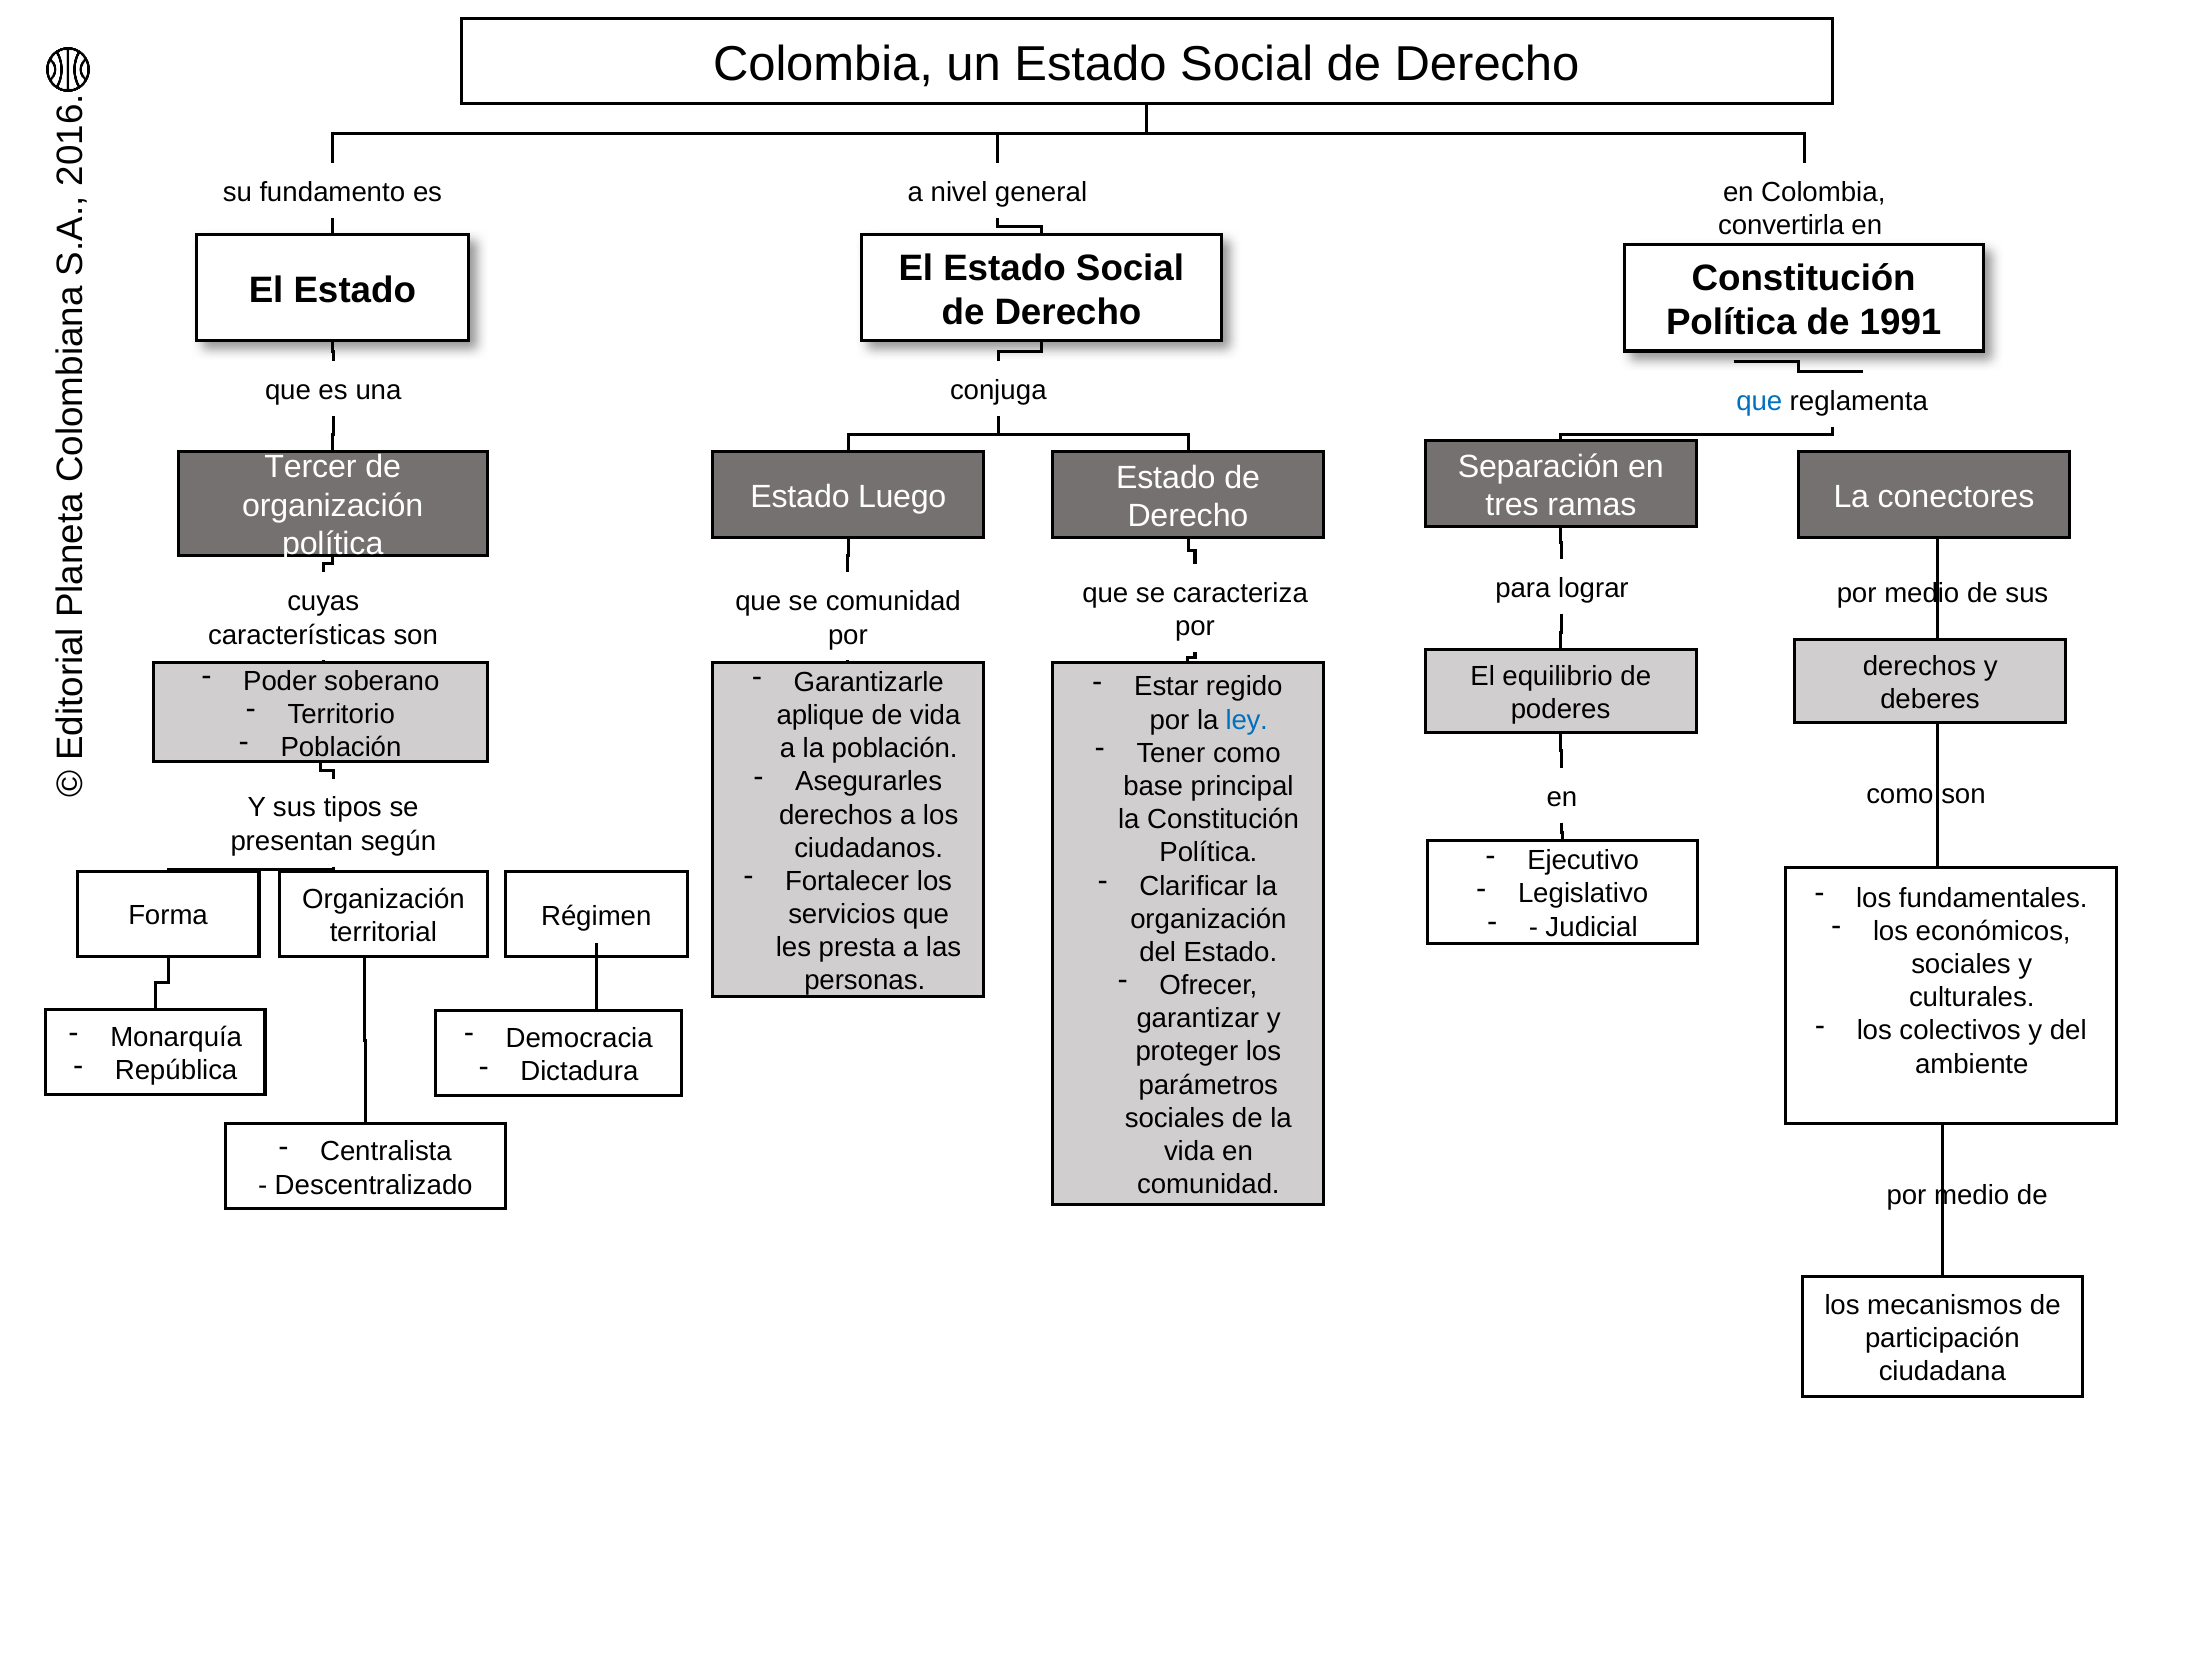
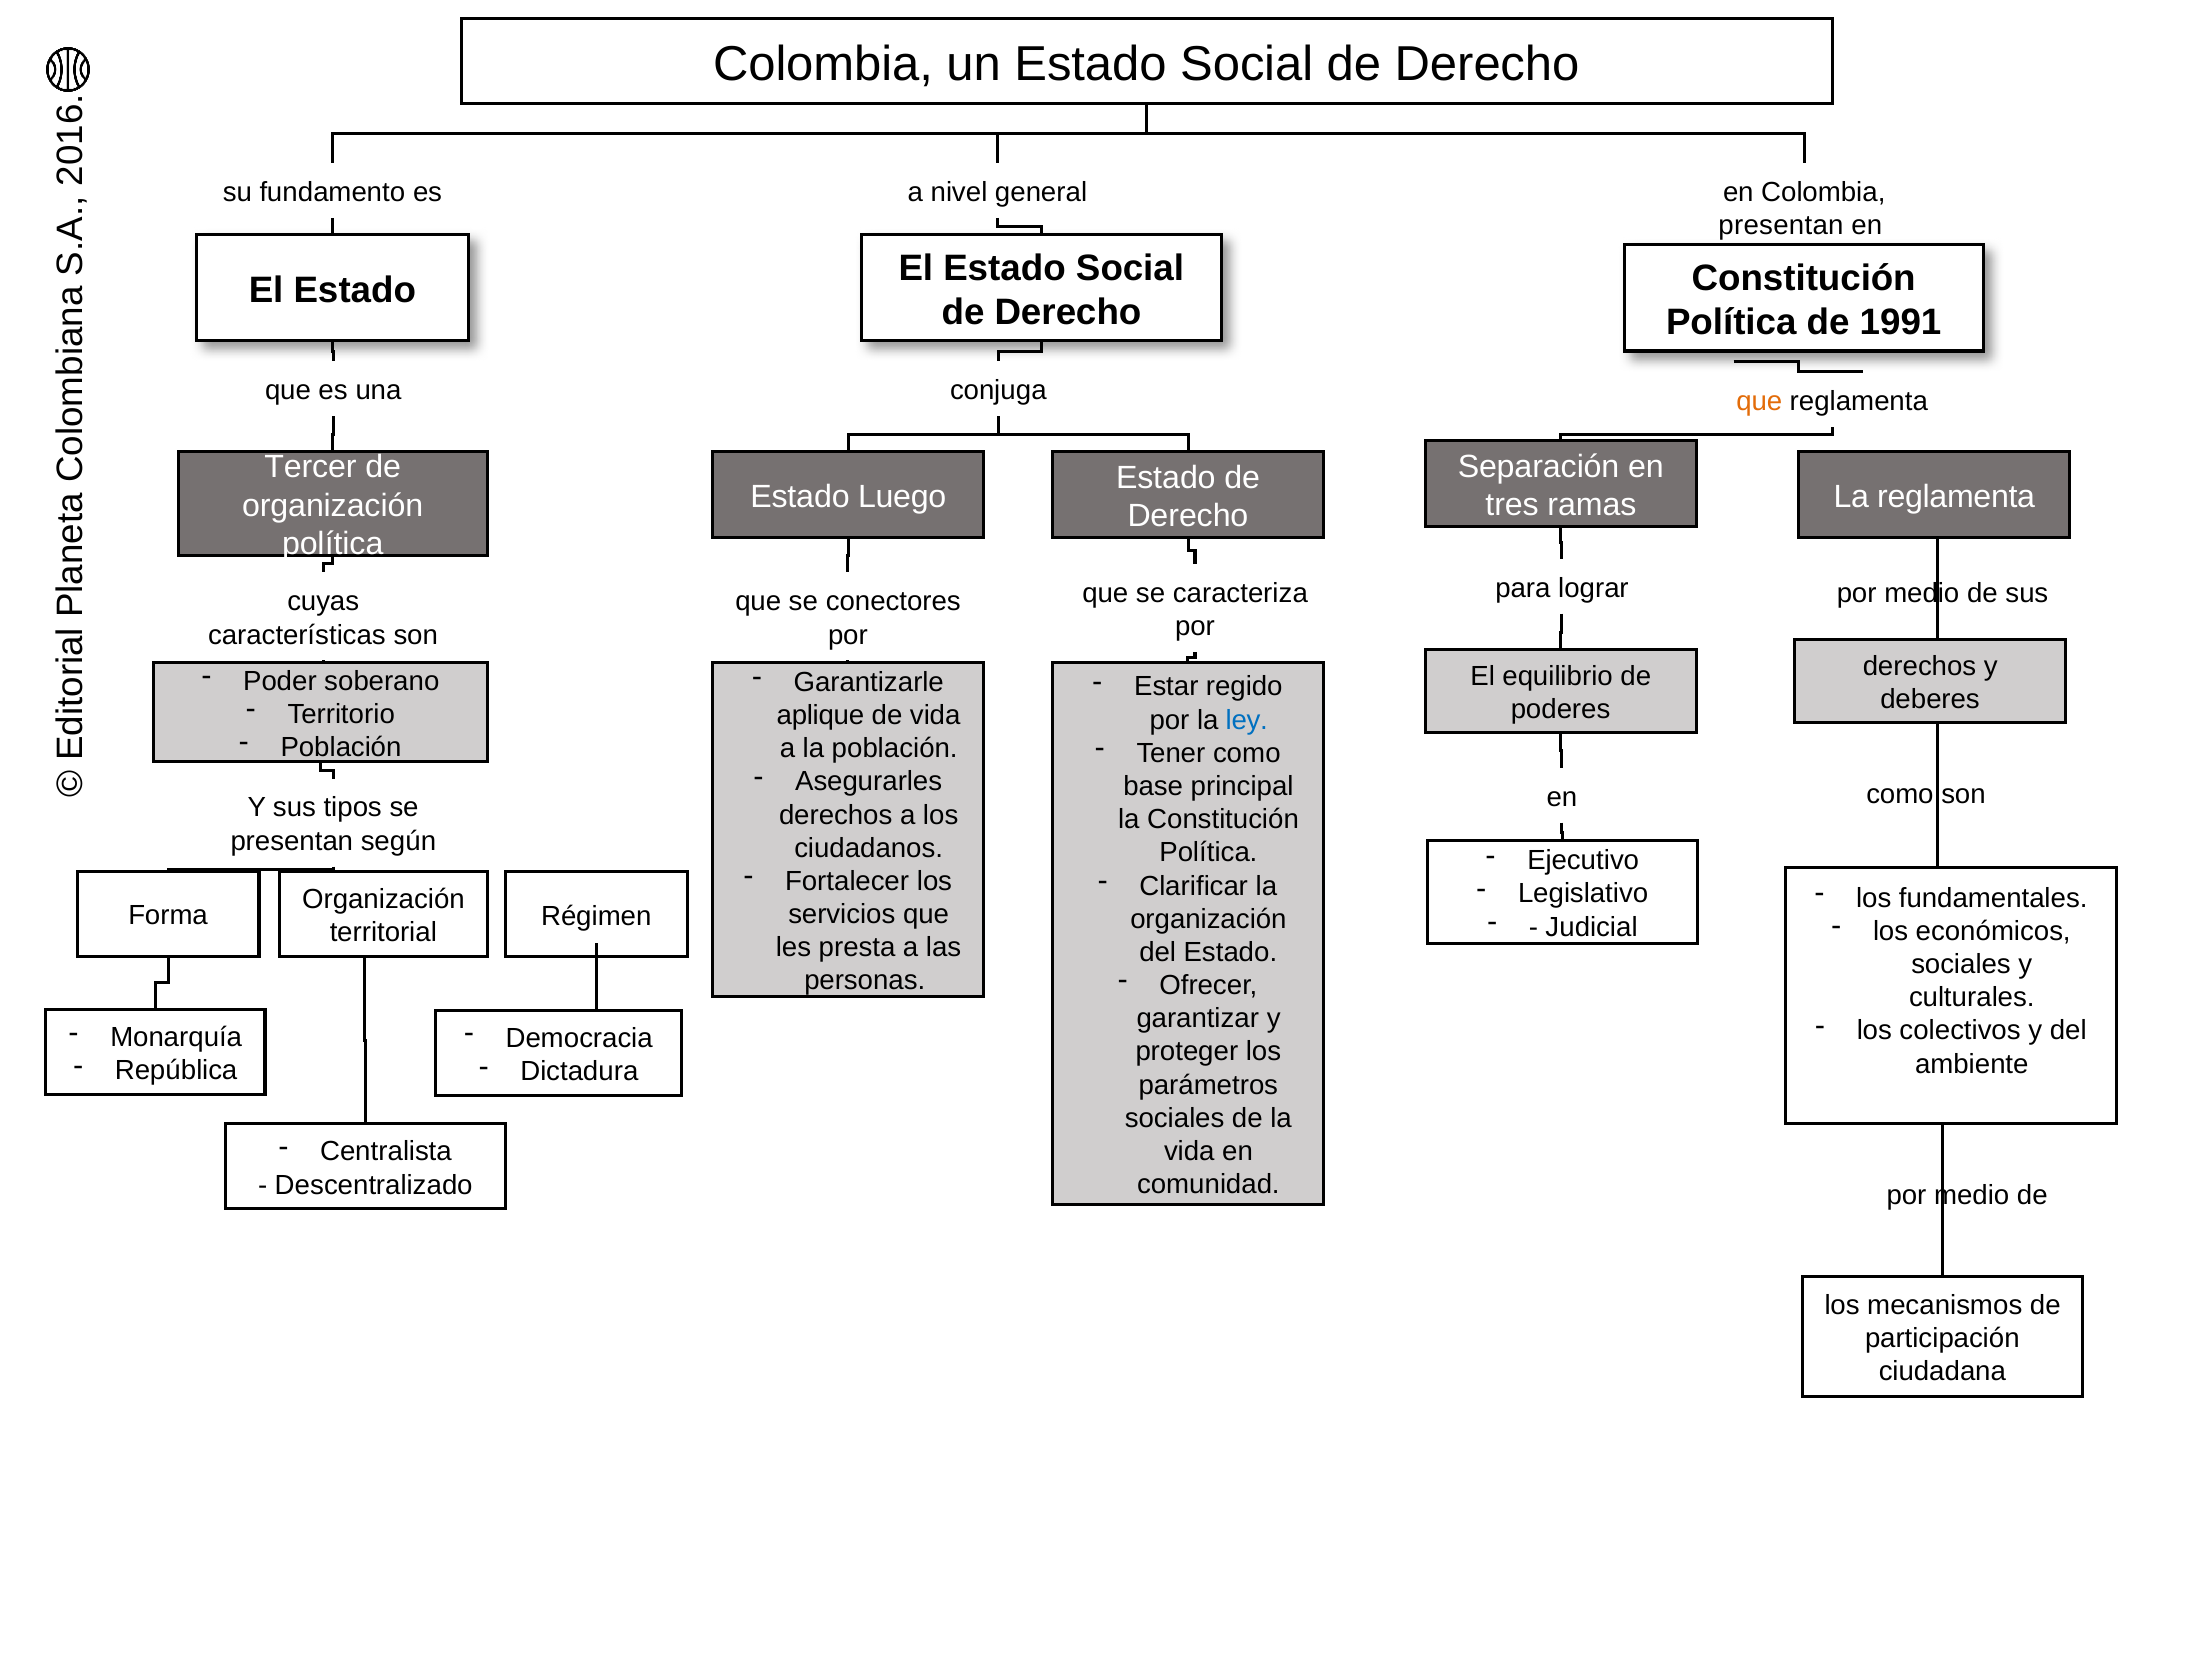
convertirla: convertirla -> presentan (1781, 226)
que colour: blue -> orange (1759, 402)
La conectores: conectores -> reglamenta (1956, 497)
se comunidad: comunidad -> conectores (893, 602)
